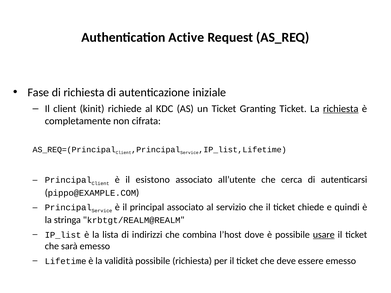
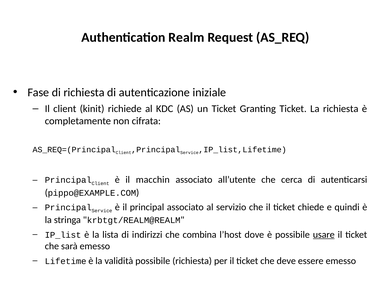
Active: Active -> Realm (186, 37)
richiesta underline: present -> none (341, 109)
esistono: esistono -> macchin (153, 180)
